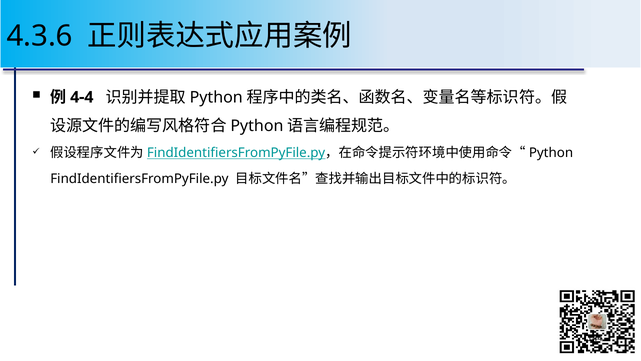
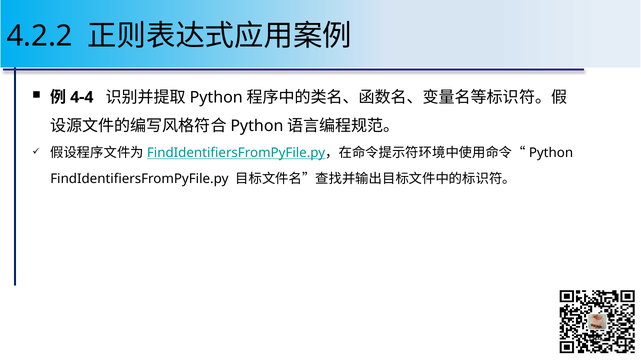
4.3.6: 4.3.6 -> 4.2.2 (40, 36)
